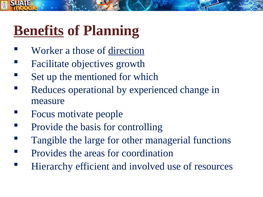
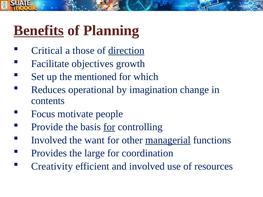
Worker: Worker -> Critical (47, 51)
experienced: experienced -> imagination (153, 90)
measure: measure -> contents (48, 101)
for underline: none -> present (109, 127)
Tangible: Tangible -> Involved (49, 140)
large: large -> want (94, 140)
managerial underline: none -> present (168, 140)
areas: areas -> large (95, 153)
Hierarchy: Hierarchy -> Creativity (52, 166)
